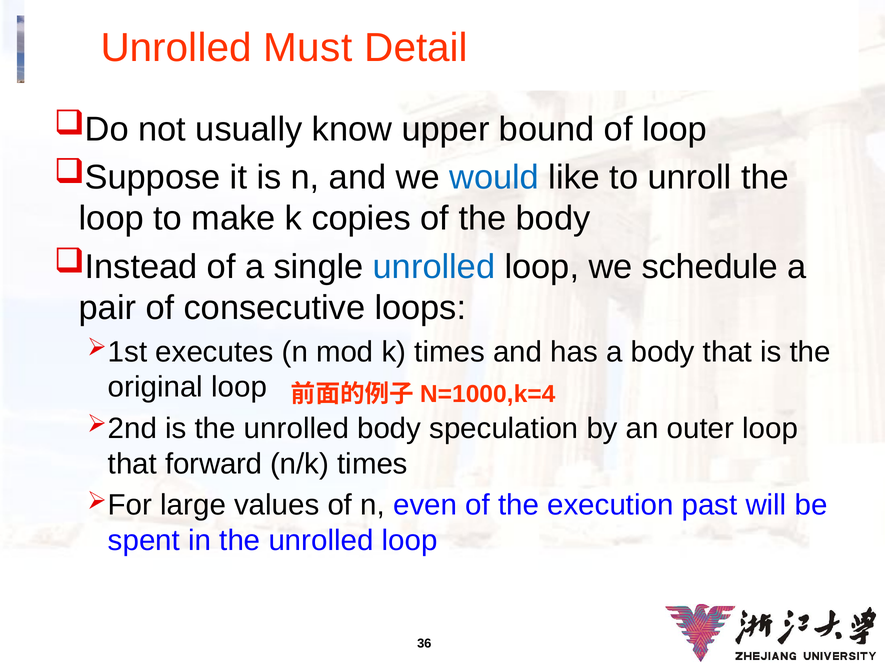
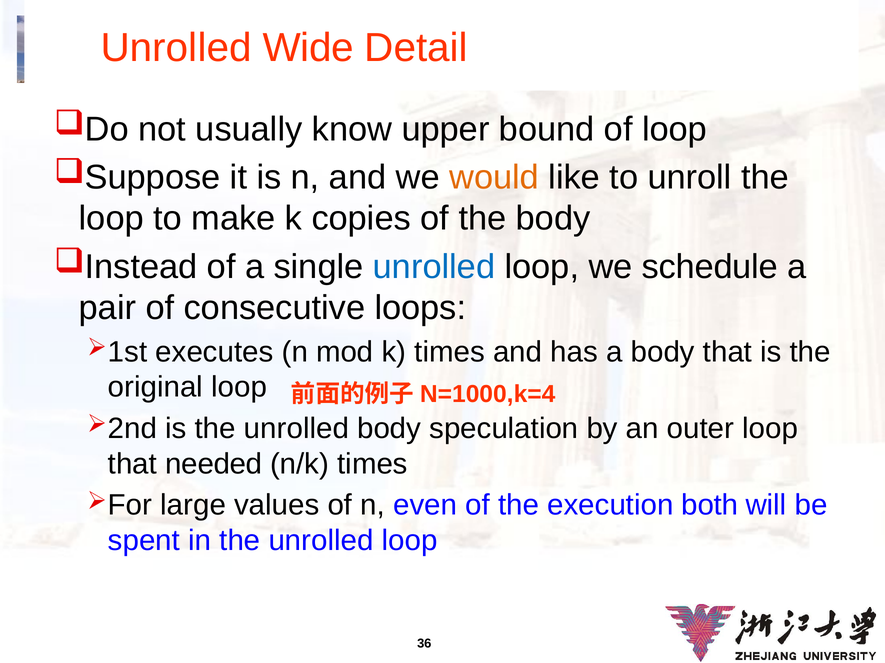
Must: Must -> Wide (308, 48)
would colour: blue -> orange (494, 178)
forward: forward -> needed (214, 464)
past: past -> both (710, 506)
